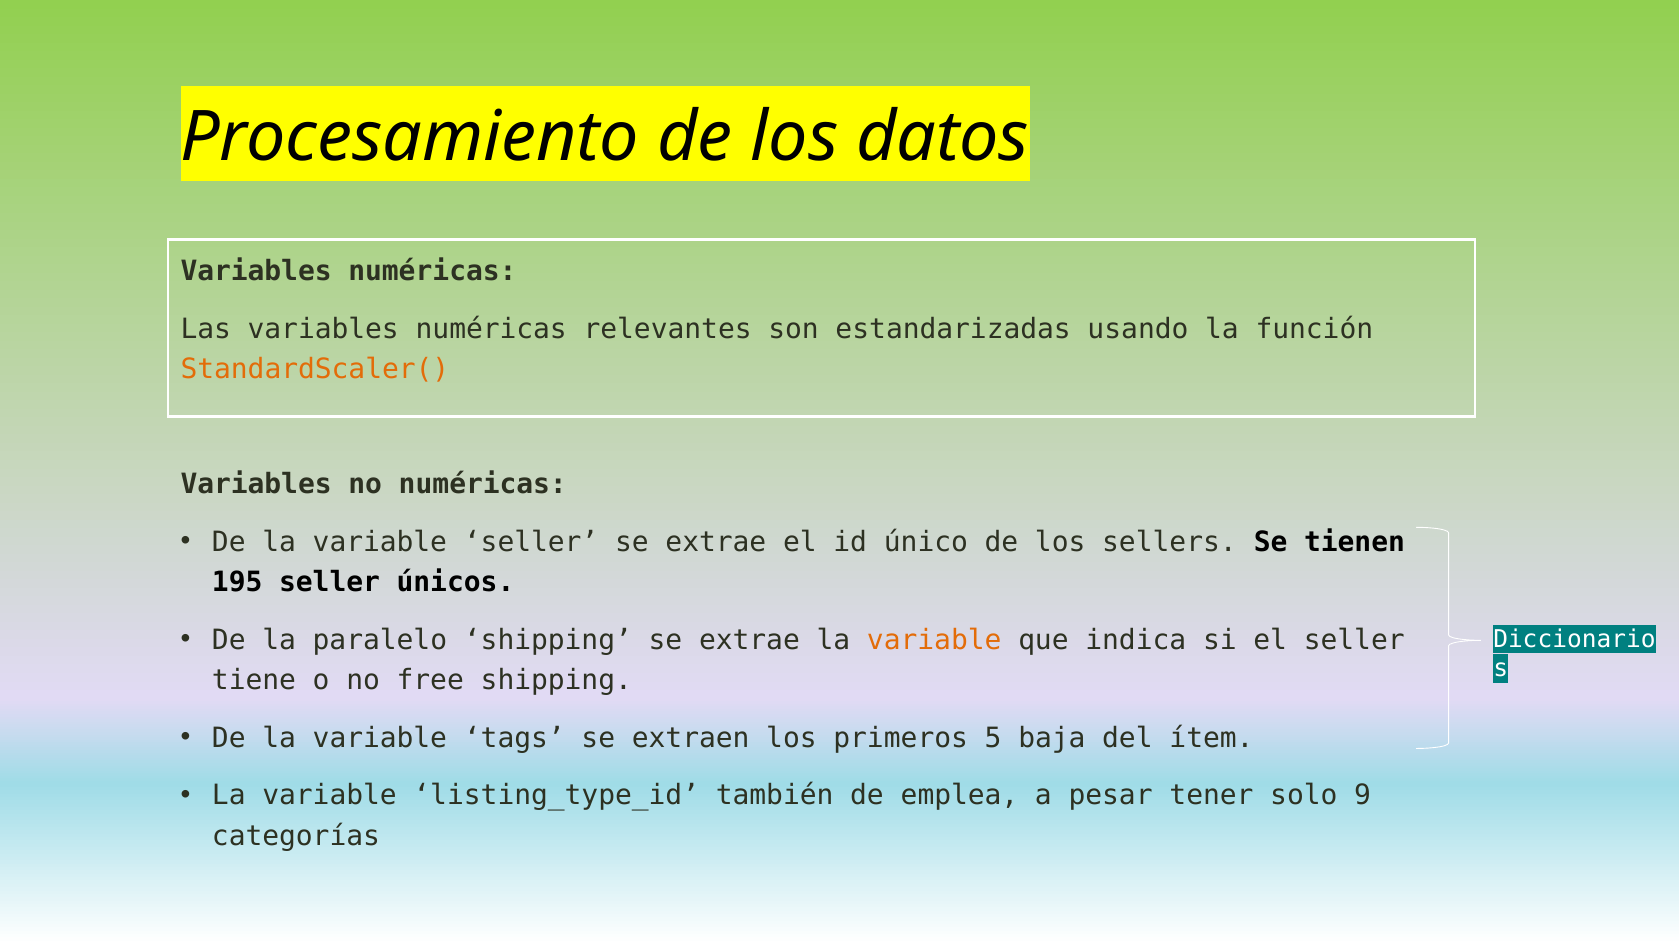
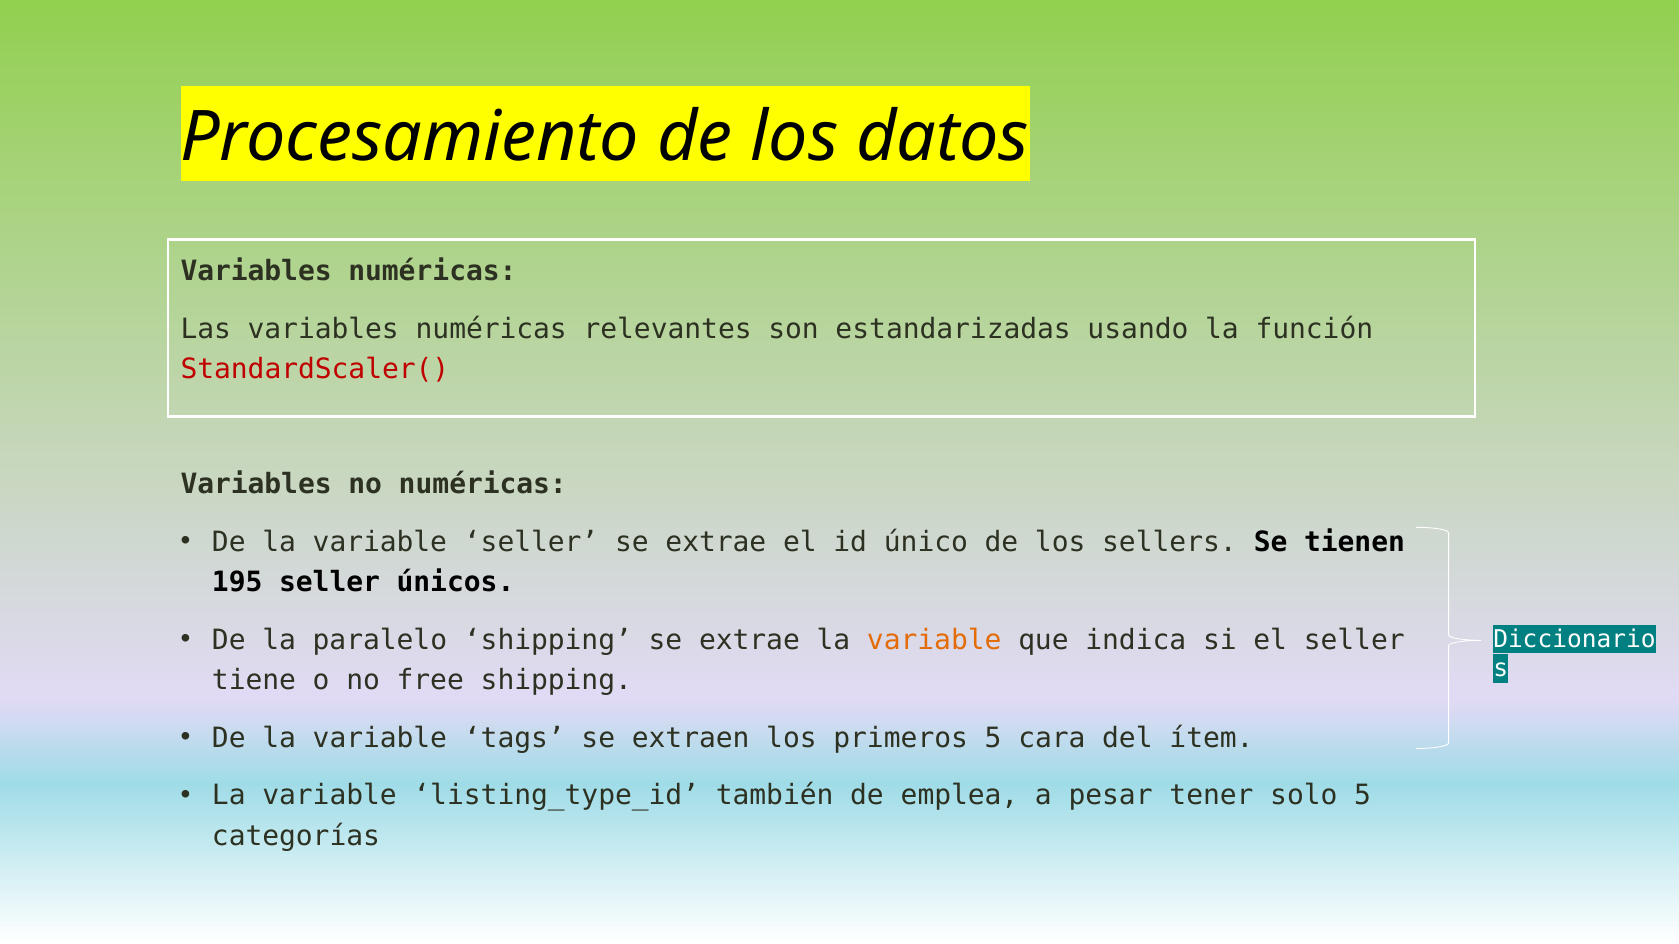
StandardScaler( colour: orange -> red (315, 369)
baja: baja -> cara (1052, 738)
solo 9: 9 -> 5 (1363, 796)
